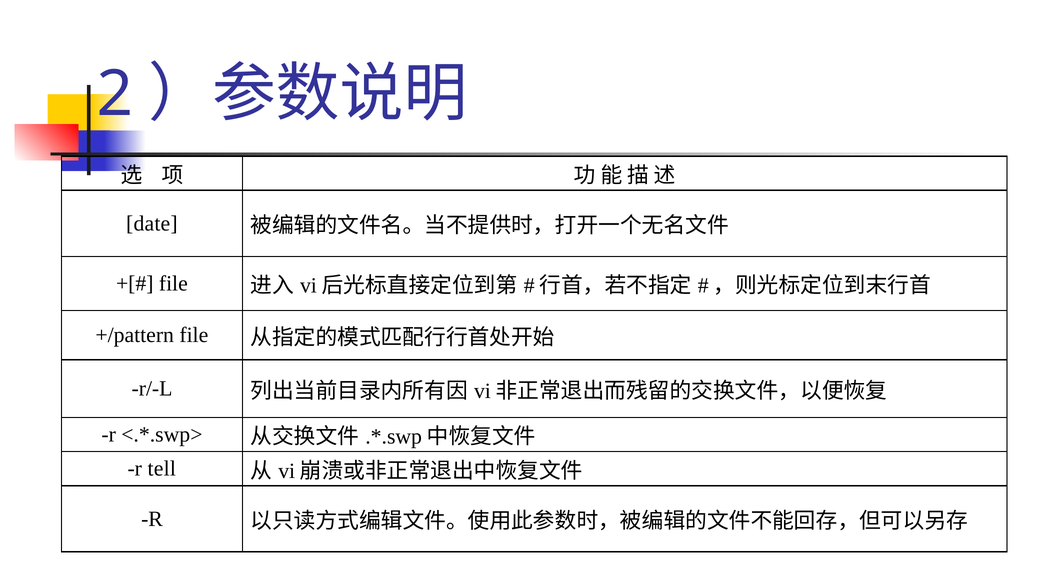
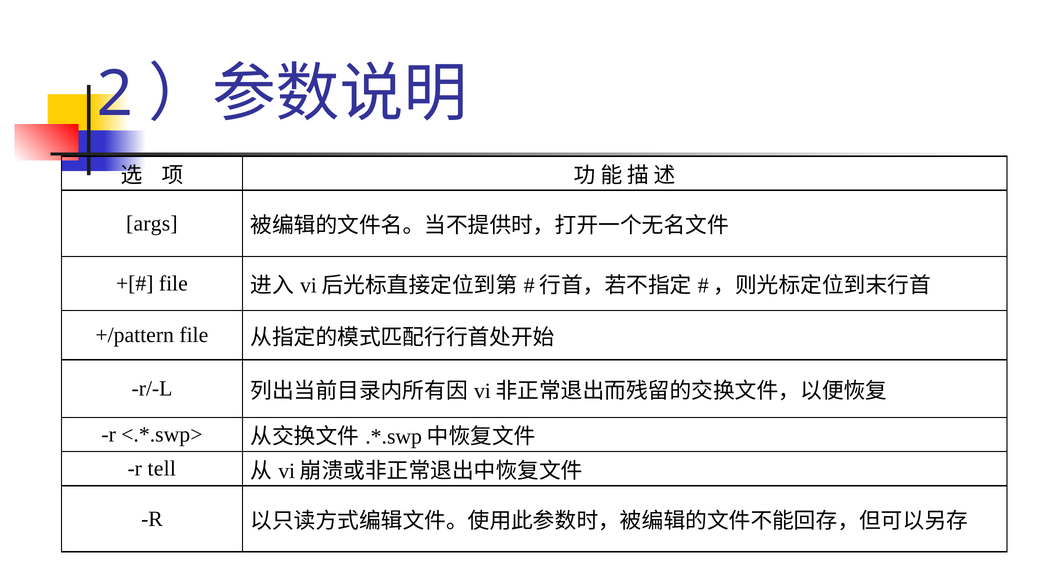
date: date -> args (152, 223)
